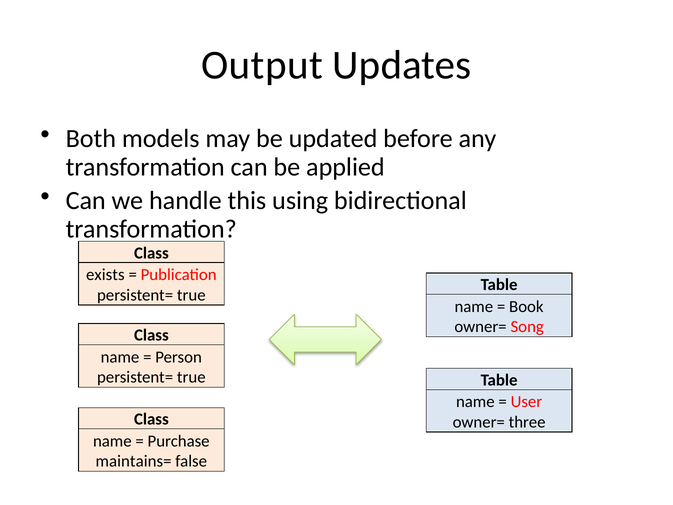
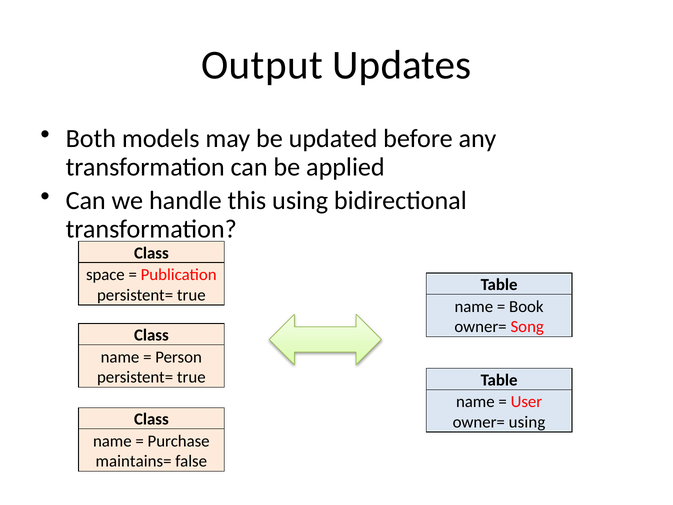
exists: exists -> space (105, 275)
owner= three: three -> using (527, 422)
